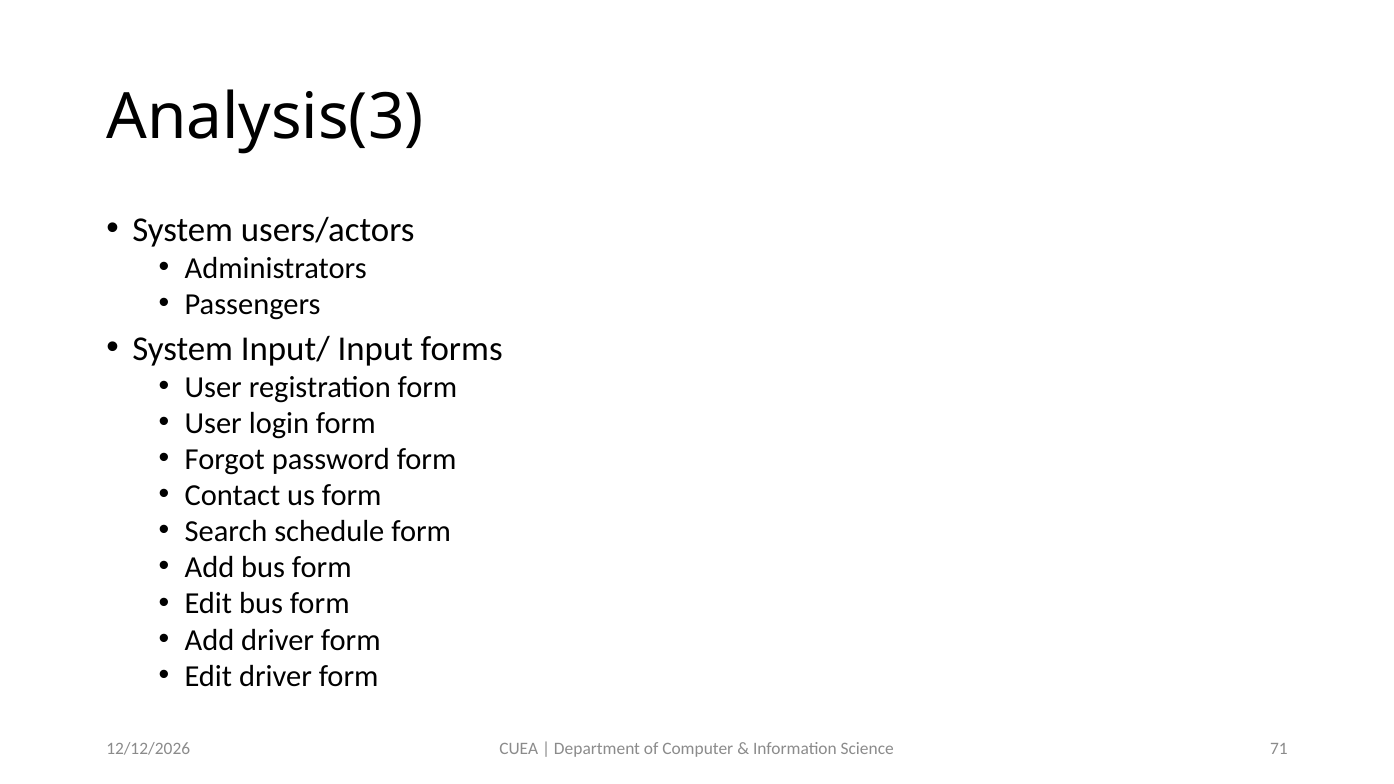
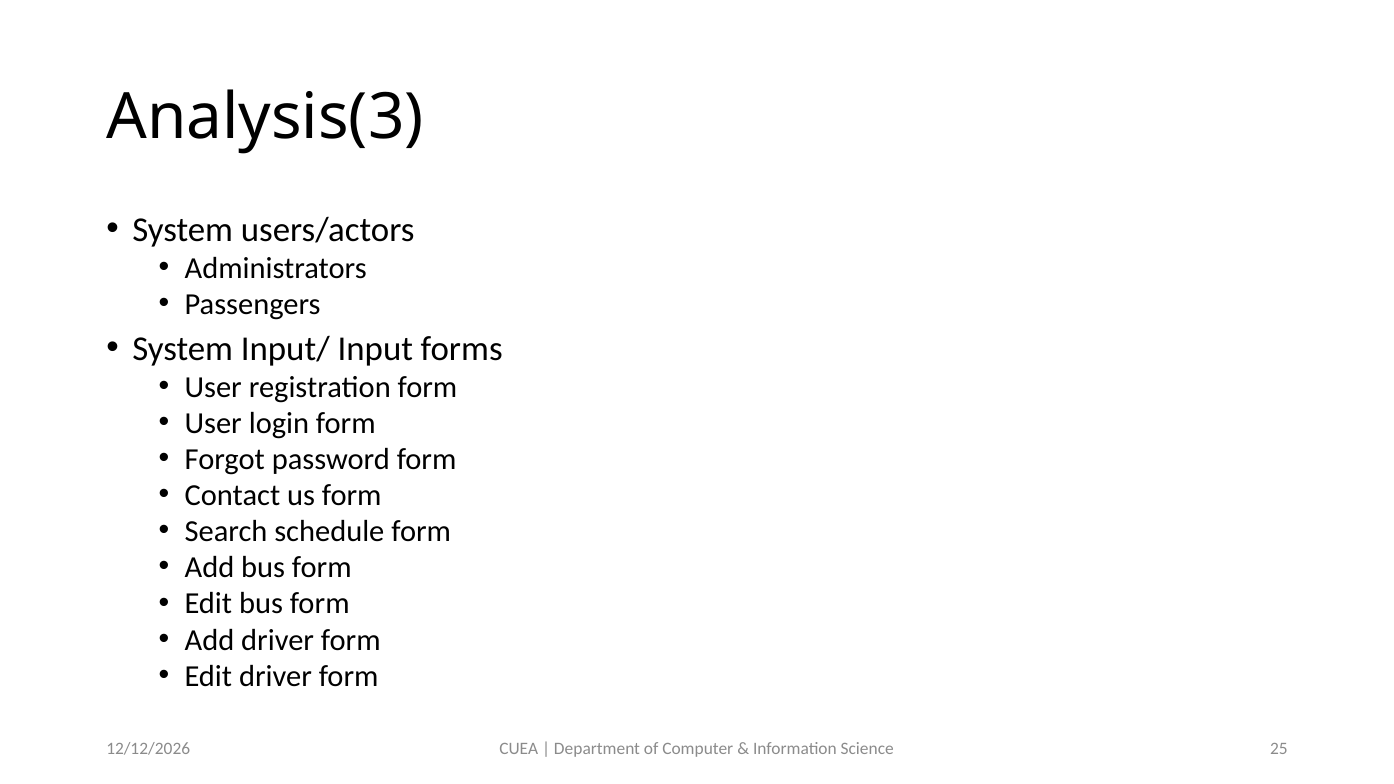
71: 71 -> 25 (1279, 749)
